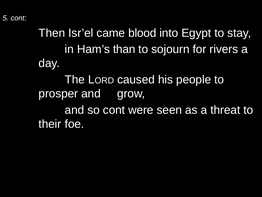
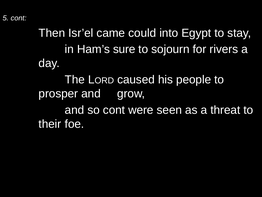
blood: blood -> could (142, 33)
than: than -> sure (124, 49)
